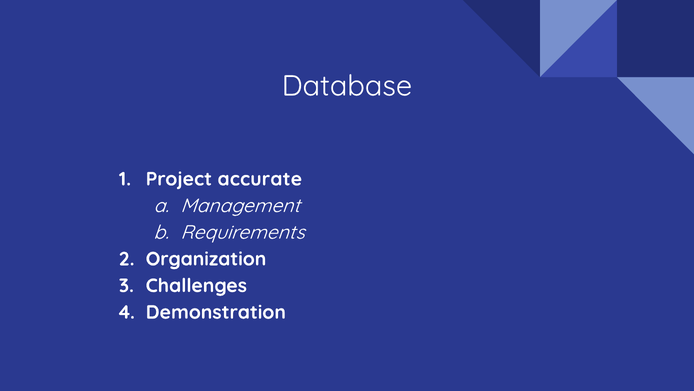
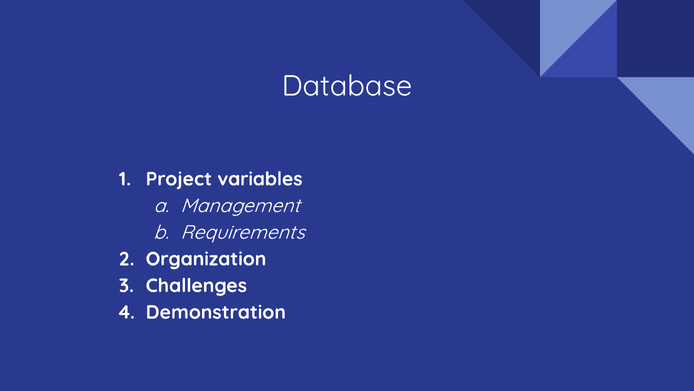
accurate: accurate -> variables (260, 179)
